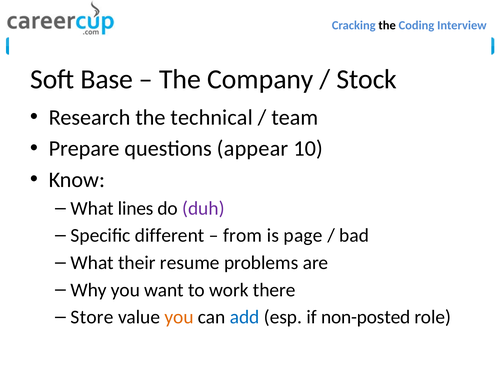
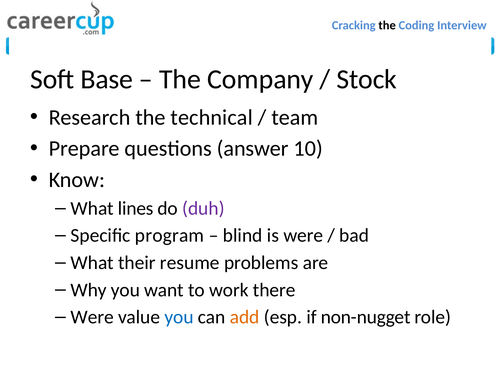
appear: appear -> answer (253, 149)
different: different -> program (170, 236)
from: from -> blind (243, 236)
is page: page -> were (303, 236)
Store: Store -> Were (92, 317)
you colour: orange -> blue (179, 317)
add colour: blue -> orange (245, 317)
non-posted: non-posted -> non-nugget (366, 317)
